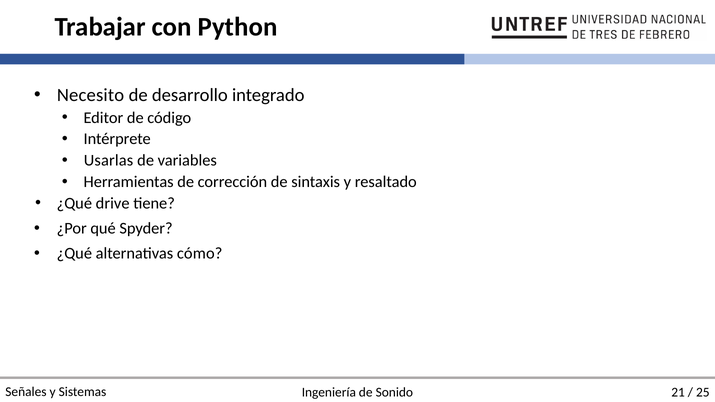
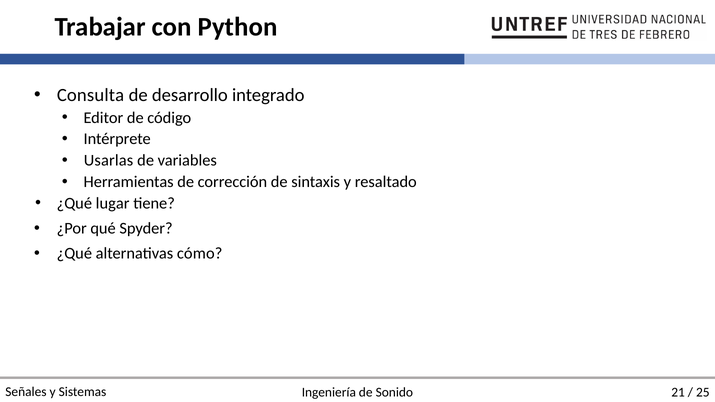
Necesito: Necesito -> Consulta (91, 95)
drive: drive -> lugar (113, 203)
